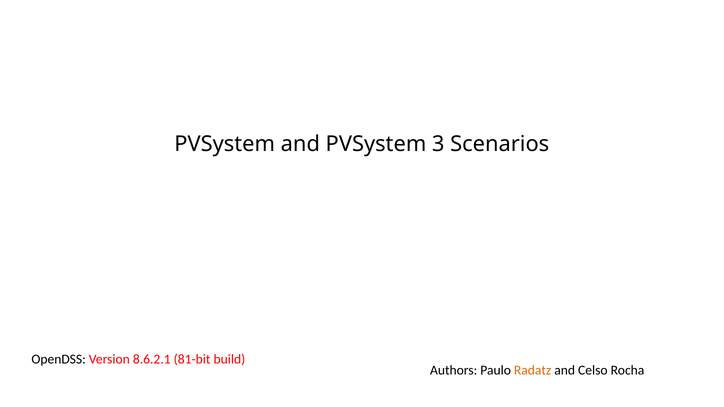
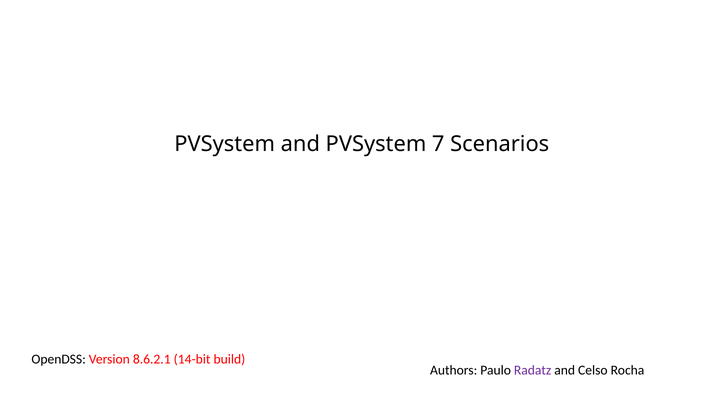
3: 3 -> 7 (438, 144)
81-bit: 81-bit -> 14-bit (192, 360)
Radatz colour: orange -> purple (533, 371)
